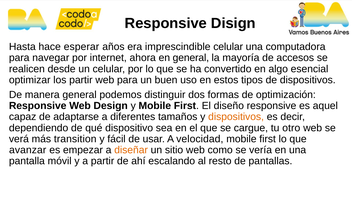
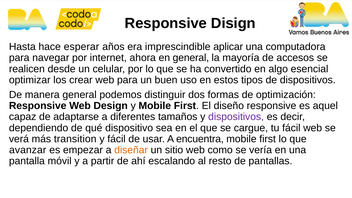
imprescindible celular: celular -> aplicar (228, 47)
los partir: partir -> crear (81, 80)
dispositivos colour: orange -> purple (236, 117)
tu otro: otro -> fácil (291, 128)
velocidad: velocidad -> encuentra (200, 139)
